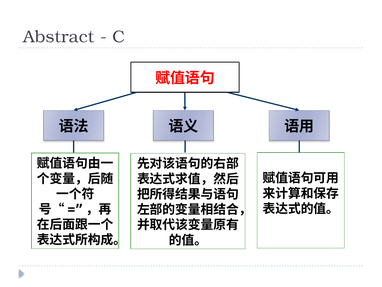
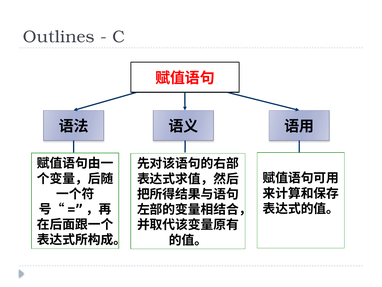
Abstract: Abstract -> Outlines (59, 37)
